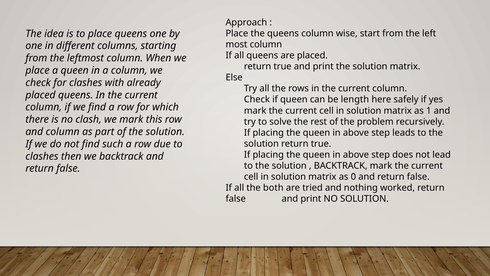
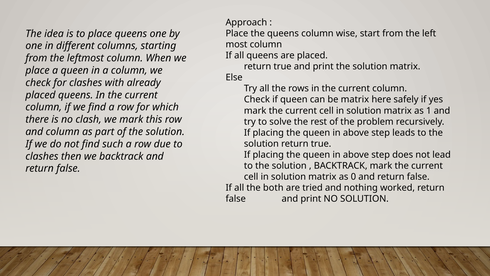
be length: length -> matrix (355, 99)
